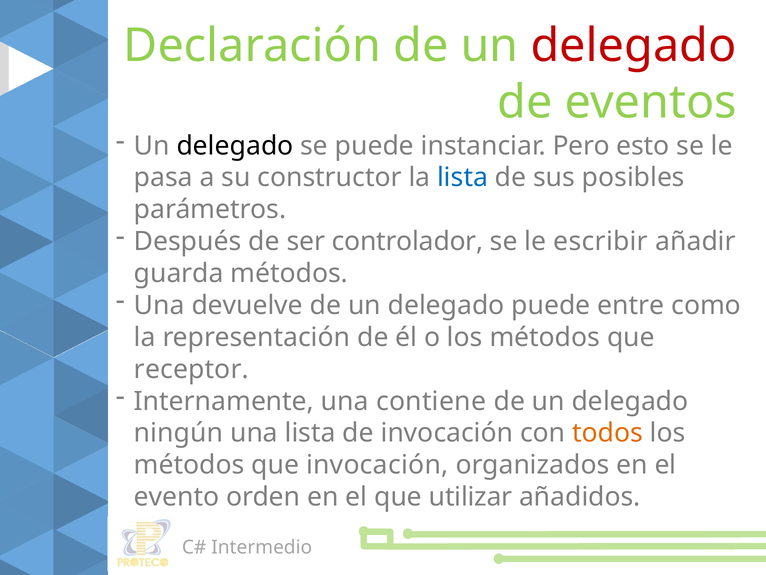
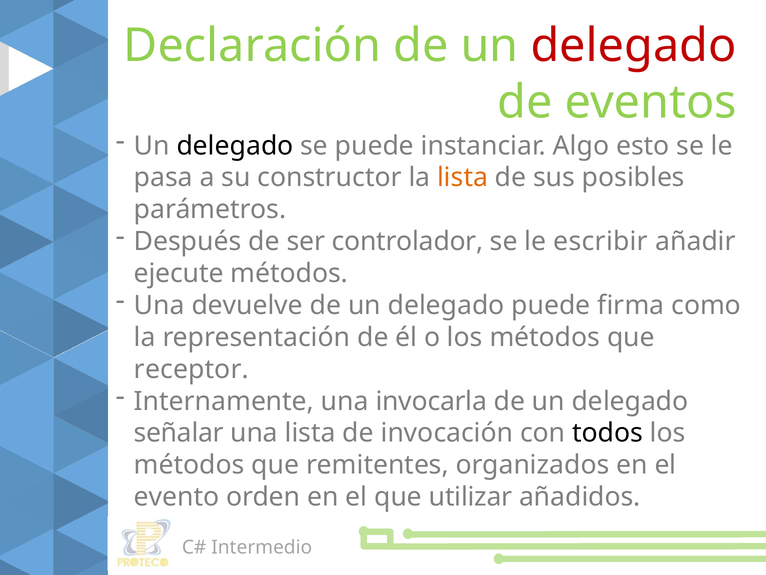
Pero: Pero -> Algo (581, 146)
lista colour: blue -> orange (463, 178)
guarda: guarda -> ejecute (179, 273)
entre: entre -> firma (631, 305)
contiene: contiene -> invocarla (431, 401)
ningún: ningún -> señalar (179, 433)
todos colour: orange -> black (608, 433)
que invocación: invocación -> remitentes (377, 465)
